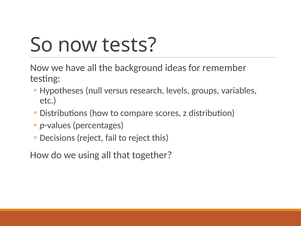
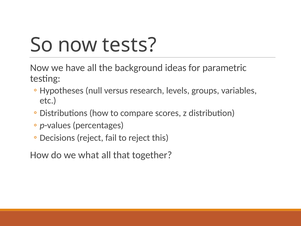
remember: remember -> parametric (224, 68)
using: using -> what (89, 155)
